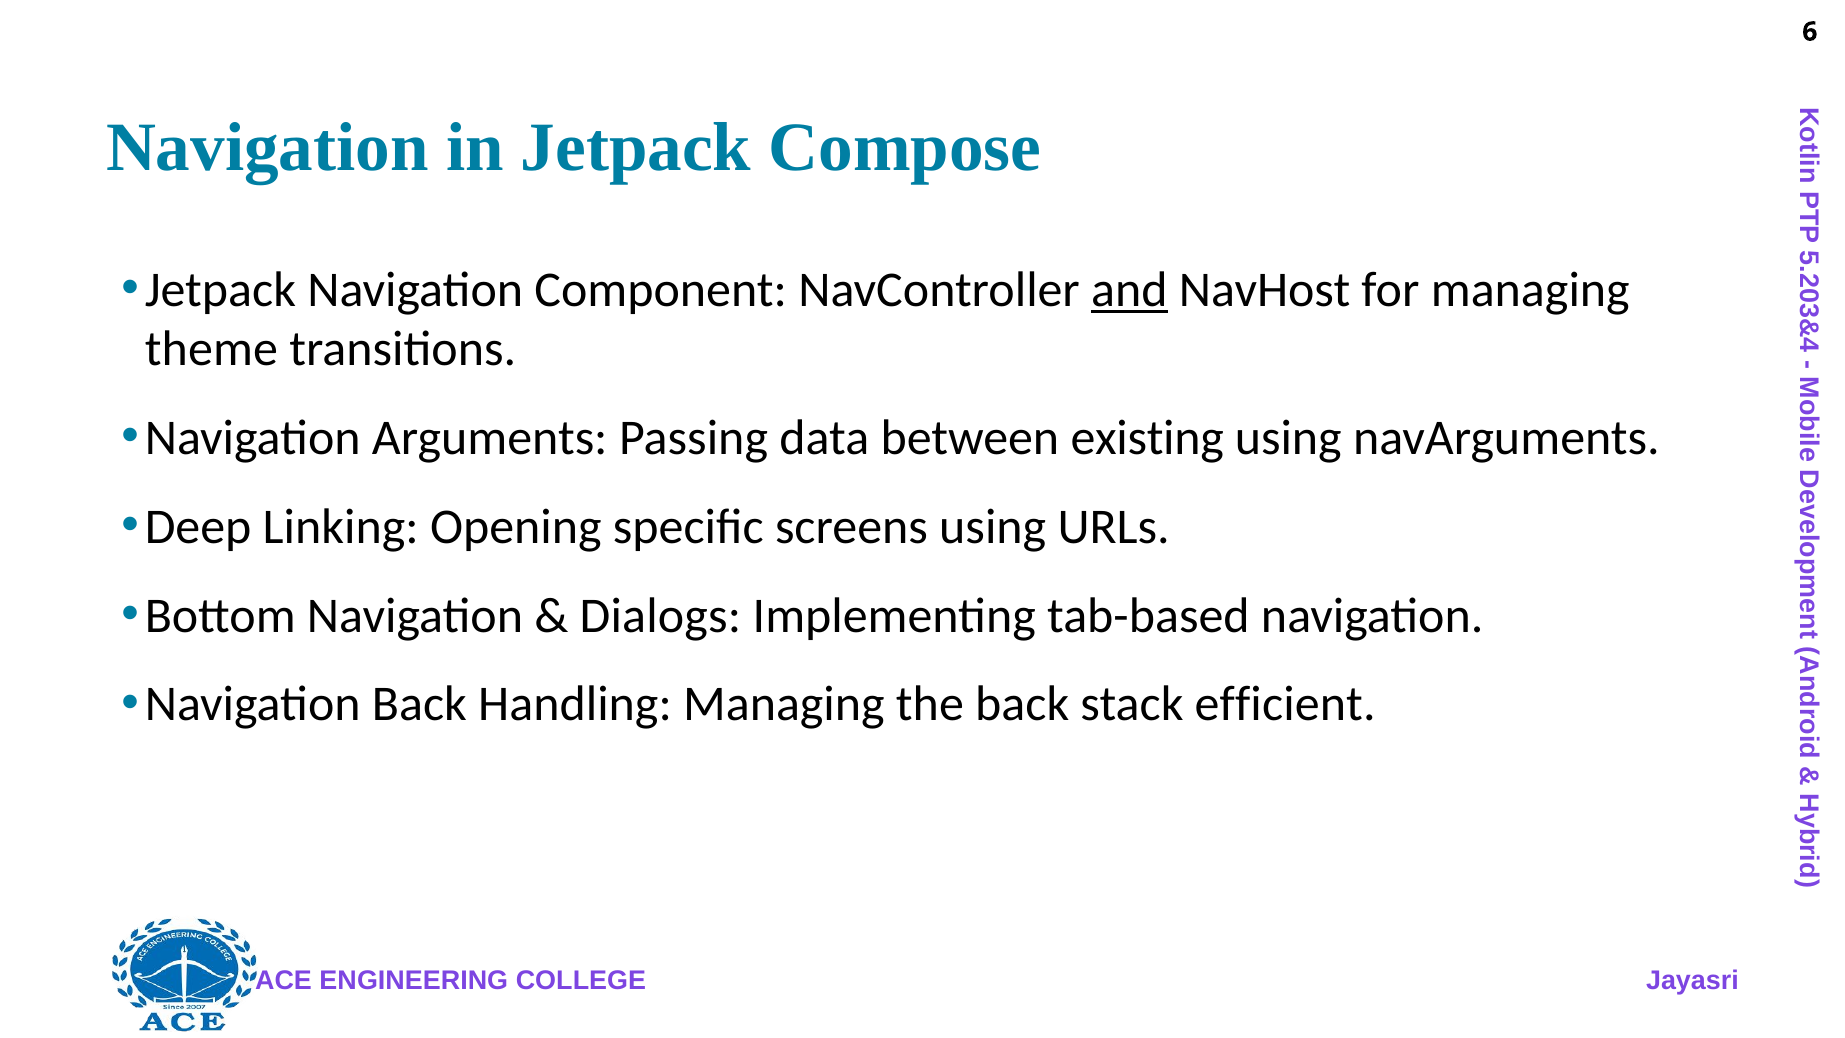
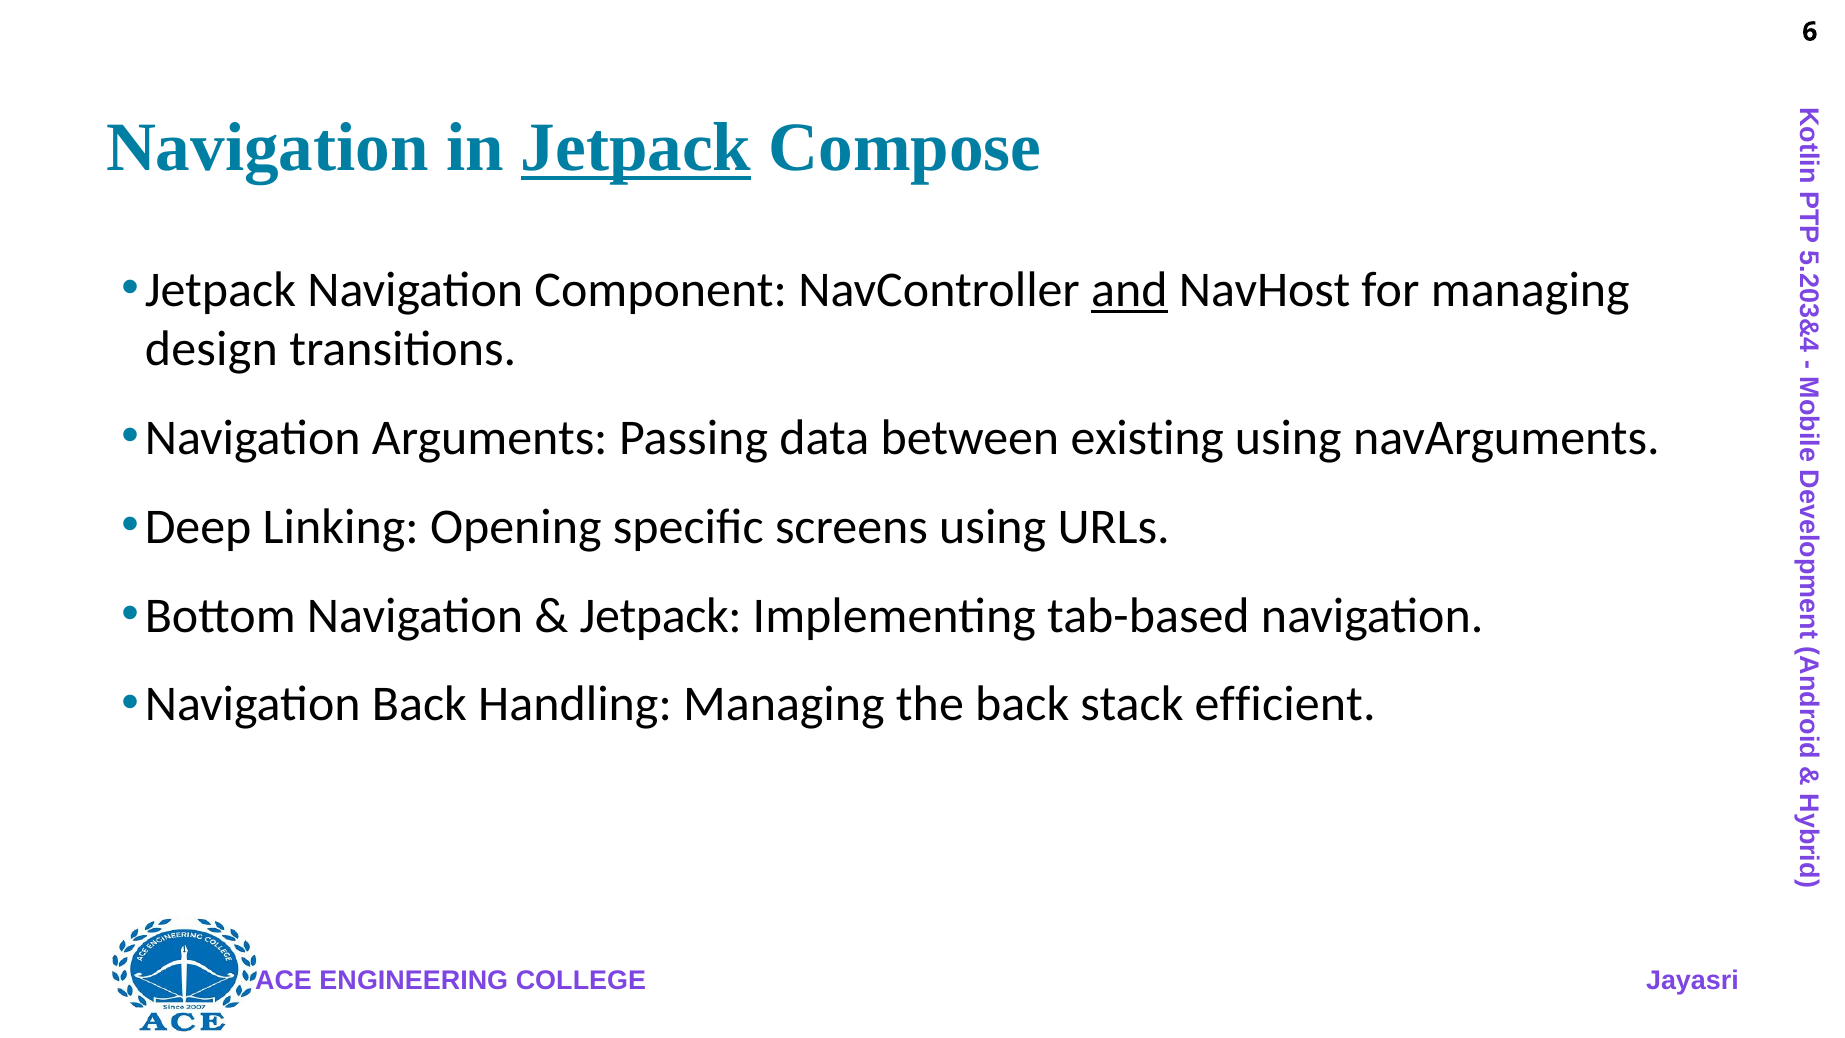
Jetpack underline: none -> present (636, 148)
theme: theme -> design (211, 349)
Dialogs: Dialogs -> Jetpack (661, 616)
